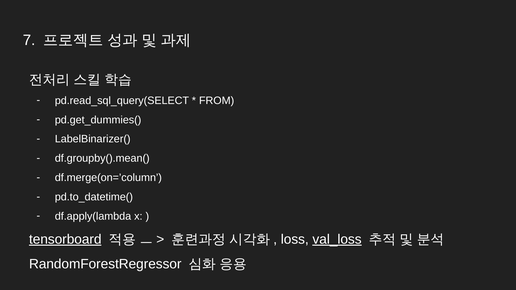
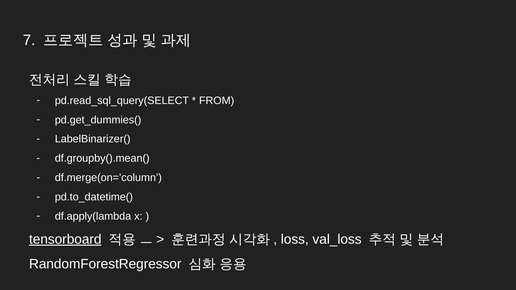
val_loss underline: present -> none (337, 240)
